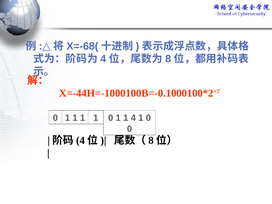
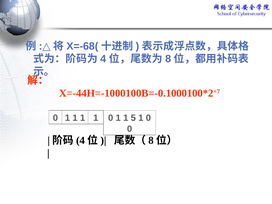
1 4: 4 -> 5 (133, 118)
